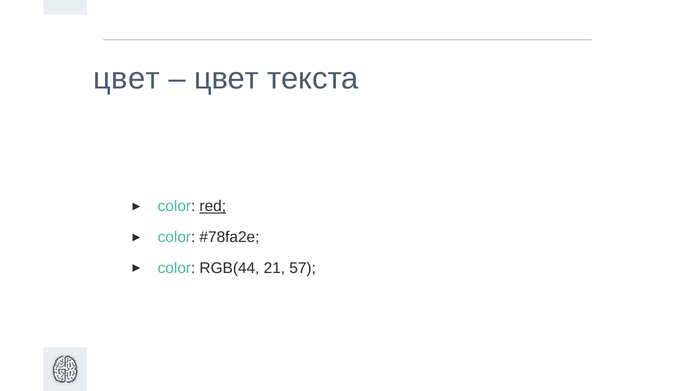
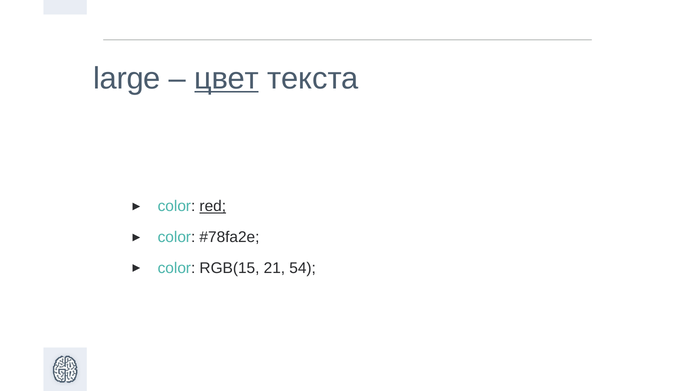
цвет: цвет -> large (127, 78)
цвет underline: none -> present (227, 78)
RGB(44: RGB(44 -> RGB(15 (229, 268)
57: 57 -> 54 (303, 268)
